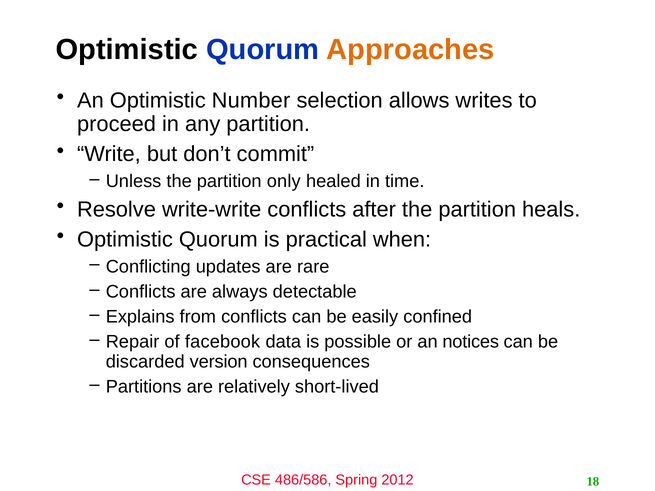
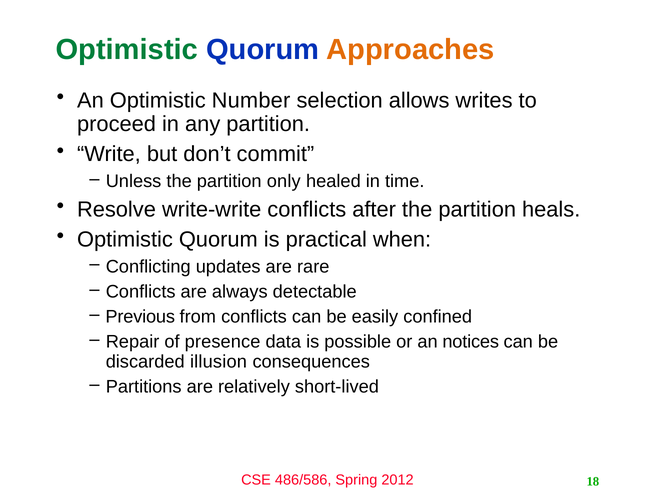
Optimistic colour: black -> green (127, 50)
Explains: Explains -> Previous (140, 317)
facebook: facebook -> presence (223, 342)
version: version -> illusion (218, 362)
